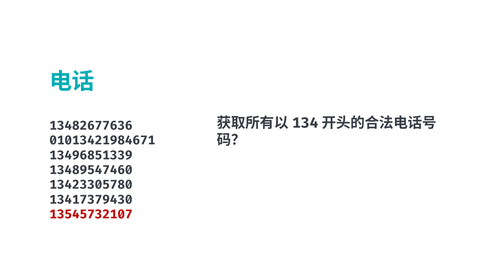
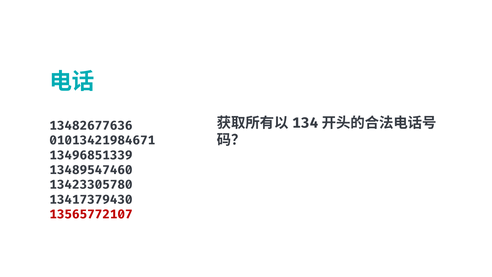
13545732107: 13545732107 -> 13565772107 (91, 214)
